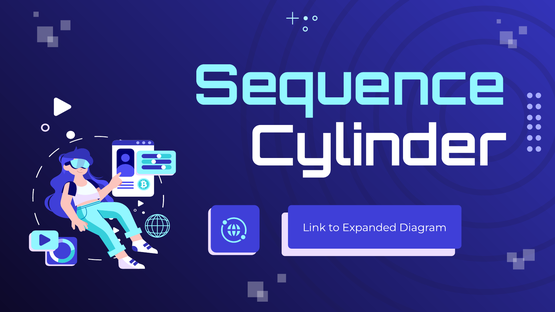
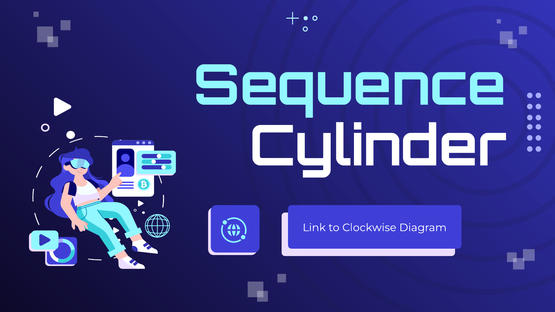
Expanded: Expanded -> Clockwise (369, 228)
